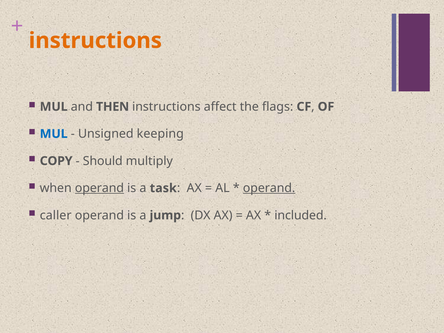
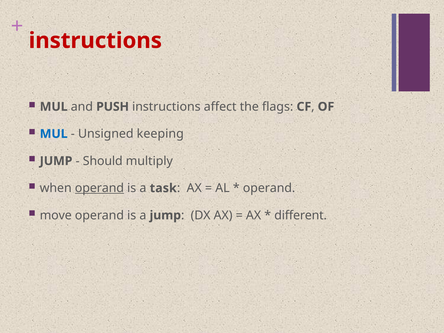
instructions colour: orange -> red (95, 41)
THEN: THEN -> PUSH (113, 107)
COPY: COPY -> JUMP (56, 161)
operand underline: present -> none (269, 188)
caller: caller -> move (56, 215)
included: included -> different (301, 215)
